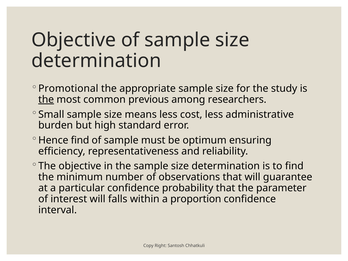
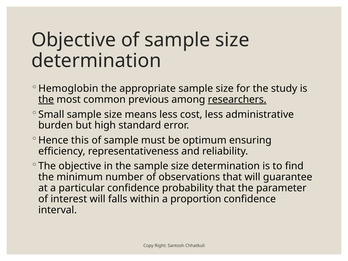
Promotional: Promotional -> Hemoglobin (68, 89)
researchers underline: none -> present (237, 100)
Hence find: find -> this (80, 140)
